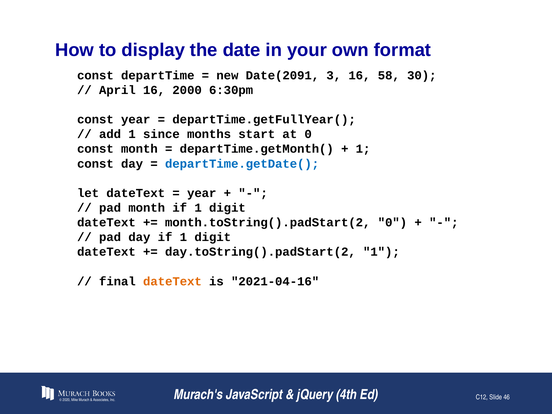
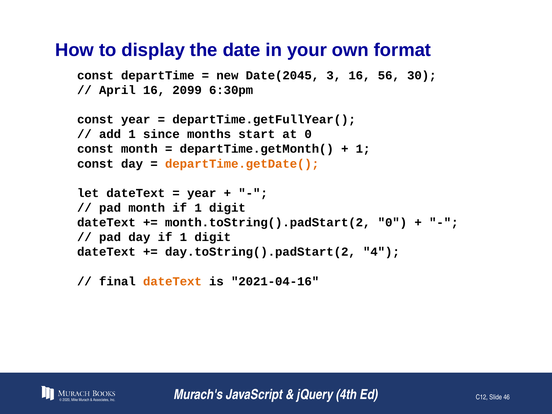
Date(2091: Date(2091 -> Date(2045 (282, 75)
58: 58 -> 56 (389, 75)
2000: 2000 -> 2099 (187, 90)
departTime.getDate( colour: blue -> orange (242, 164)
day.toString().padStart(2 1: 1 -> 4 (381, 252)
